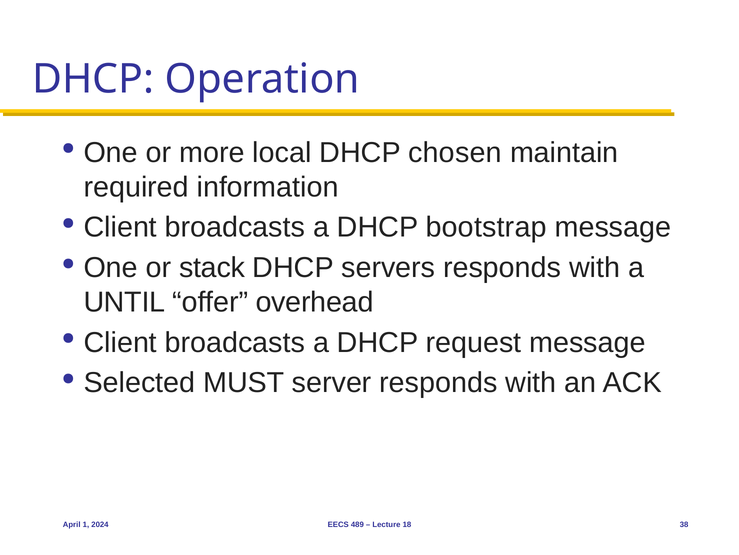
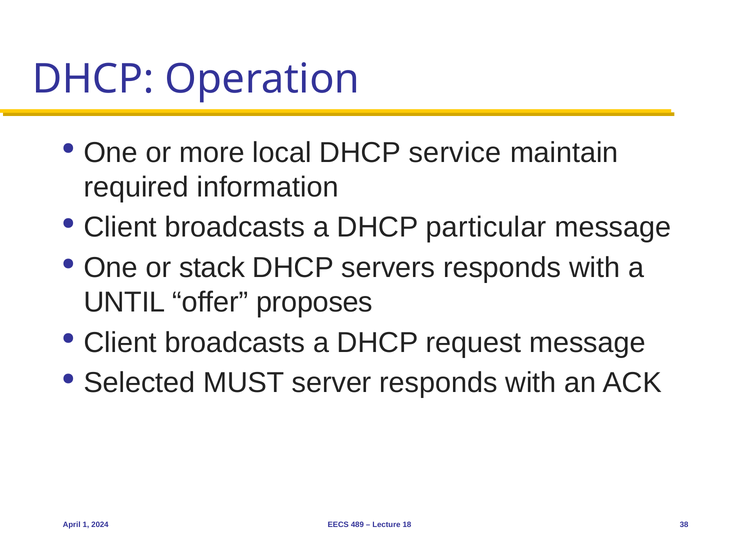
chosen: chosen -> service (455, 152)
bootstrap: bootstrap -> particular (486, 227)
overhead: overhead -> proposes (315, 302)
